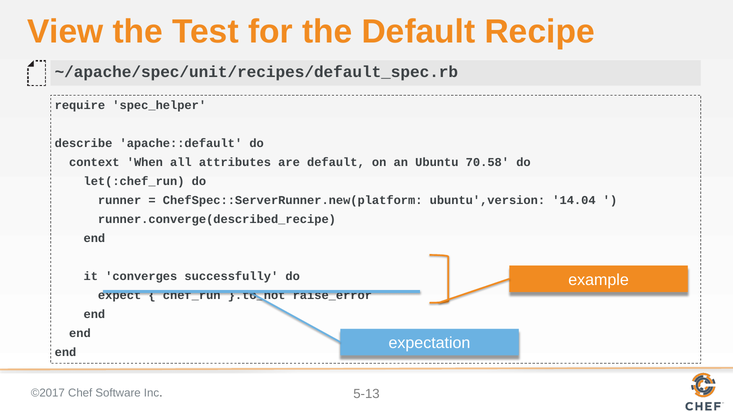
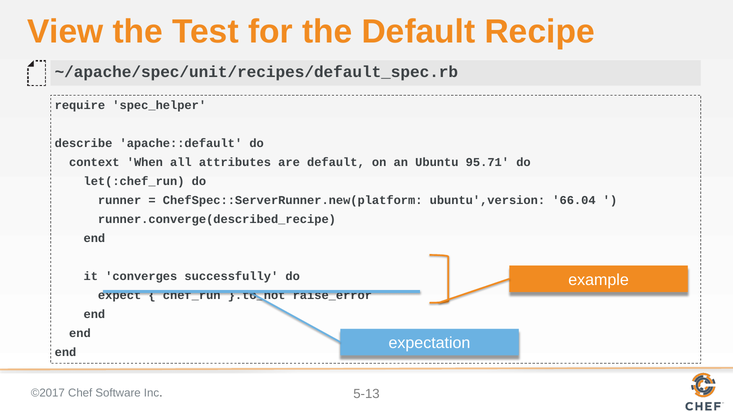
70.58: 70.58 -> 95.71 (487, 162)
14.04: 14.04 -> 66.04 (574, 200)
